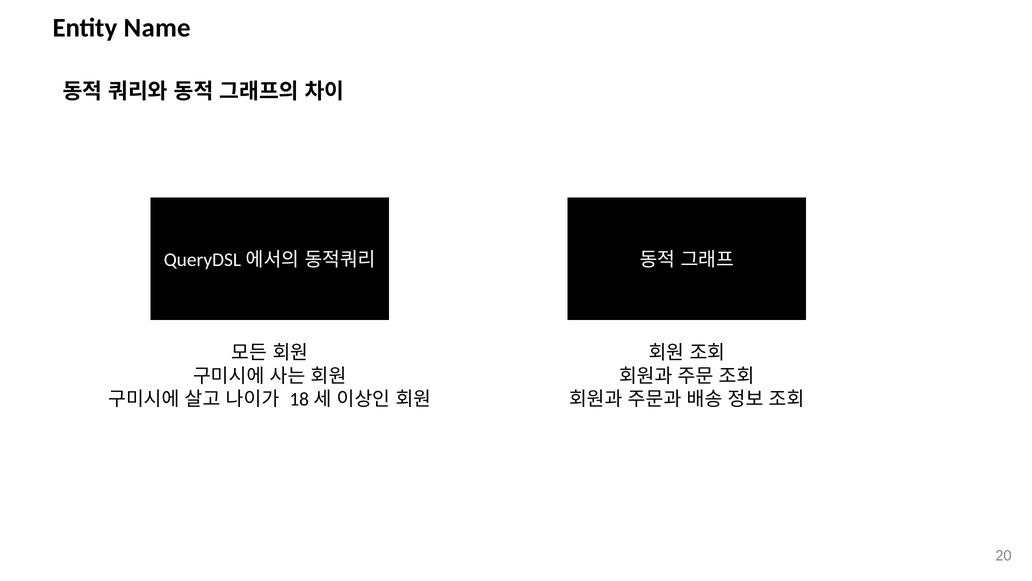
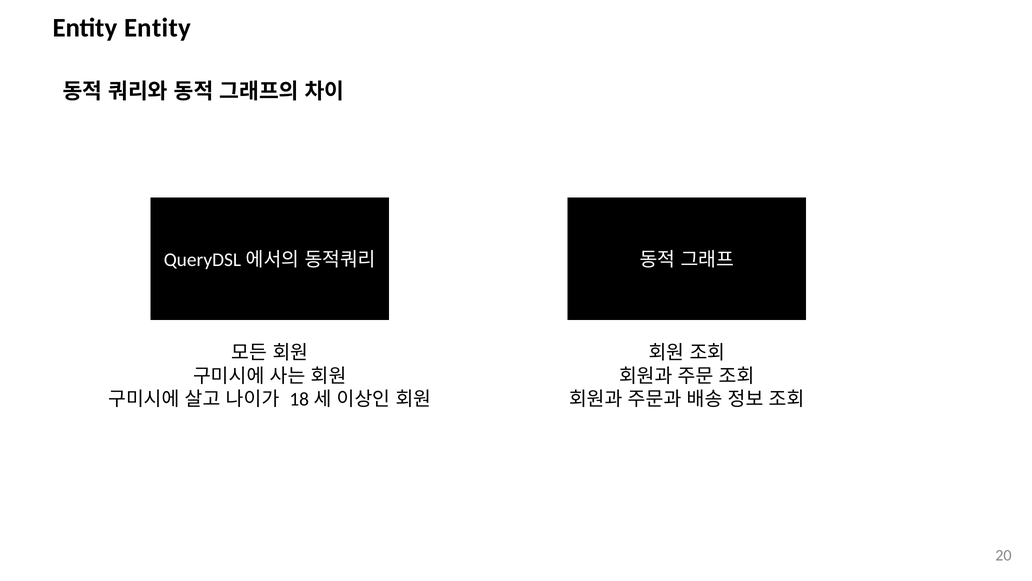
Entity Name: Name -> Entity (157, 28)
